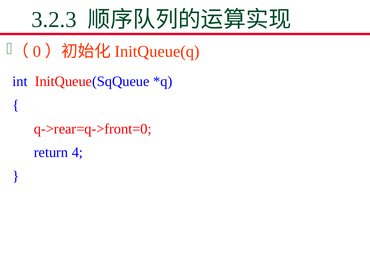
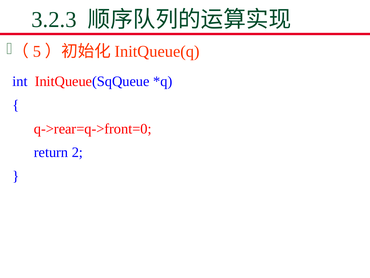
0: 0 -> 5 (37, 51)
4: 4 -> 2 (77, 152)
